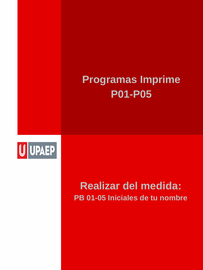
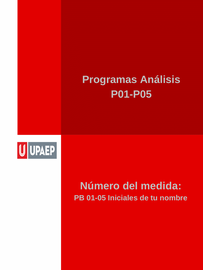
Imprime: Imprime -> Análisis (160, 80)
Realizar: Realizar -> Número (100, 186)
